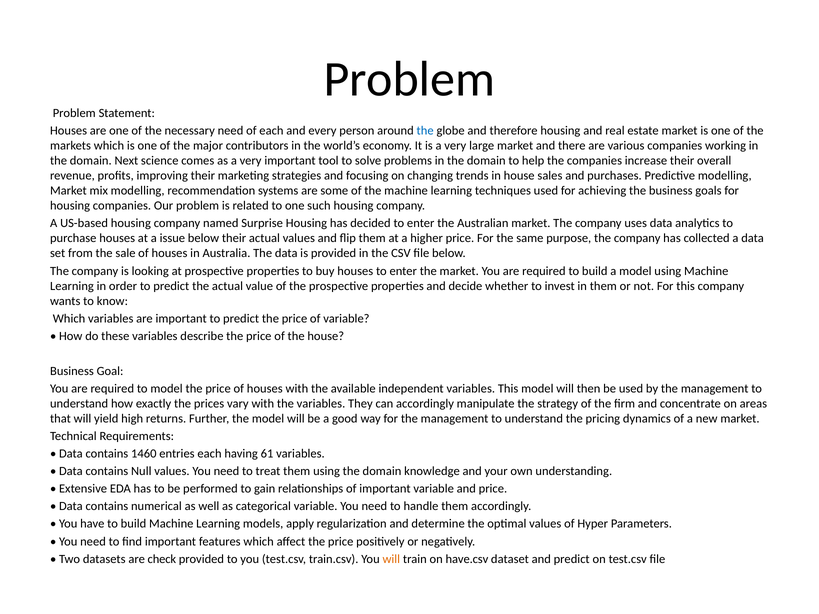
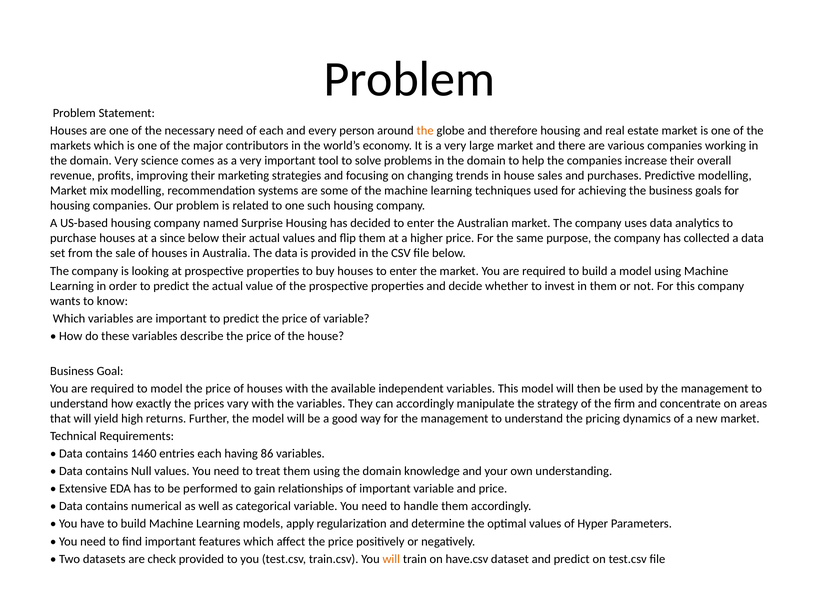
the colour: blue -> orange (425, 131)
domain Next: Next -> Very (126, 161)
issue: issue -> since (172, 238)
61: 61 -> 86 (267, 454)
